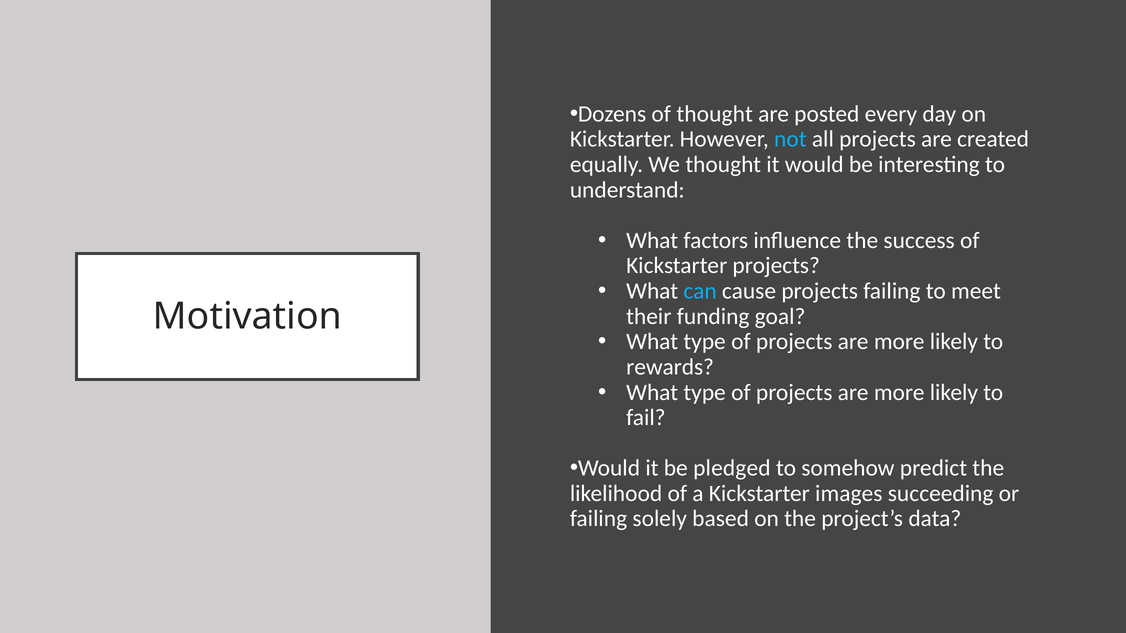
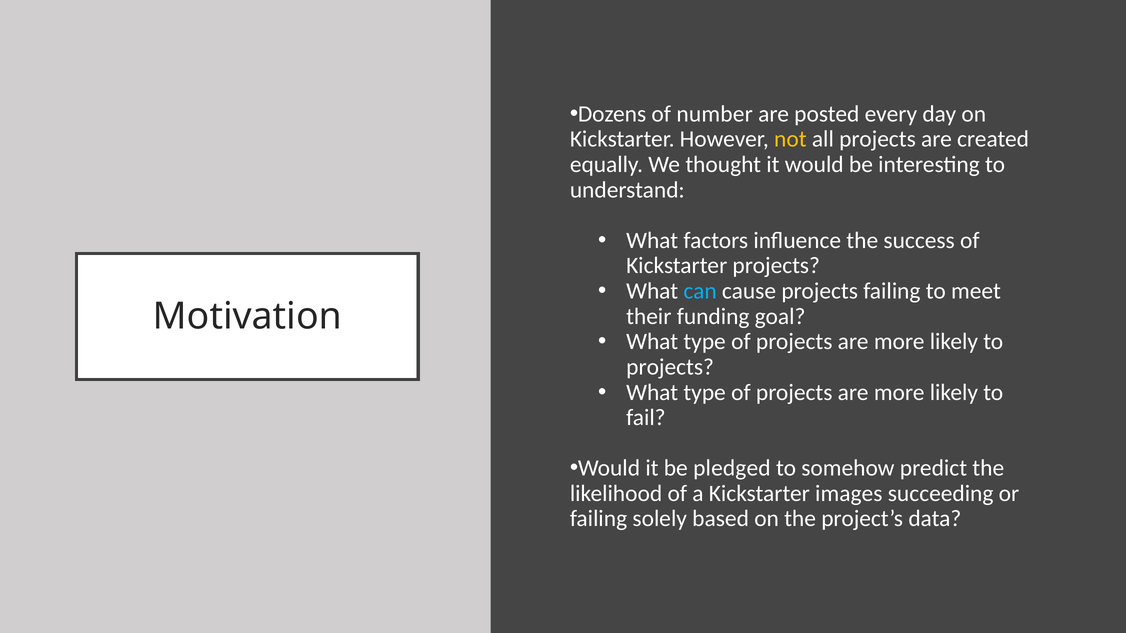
of thought: thought -> number (715, 114)
not colour: light blue -> yellow (790, 139)
rewards: rewards -> projects (670, 367)
